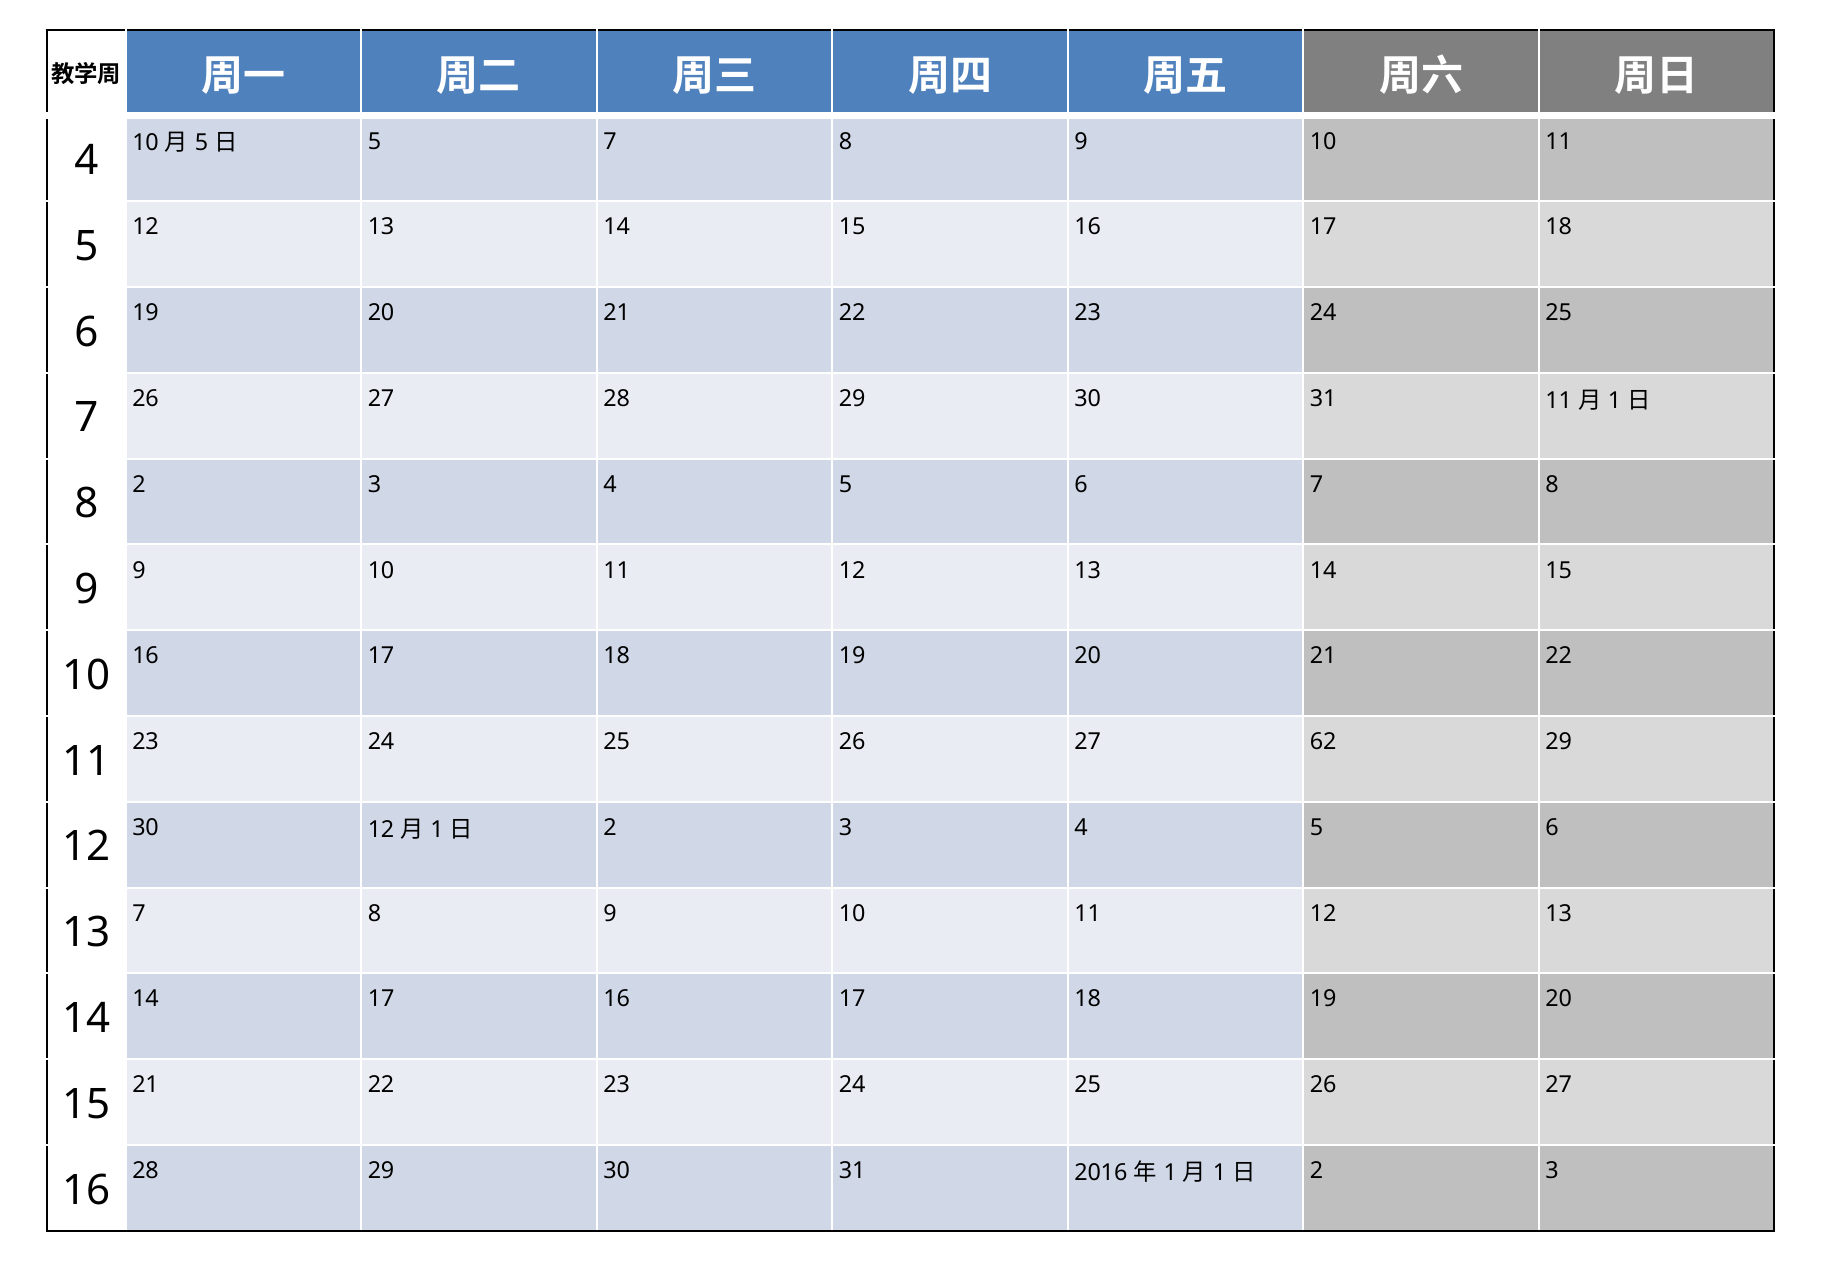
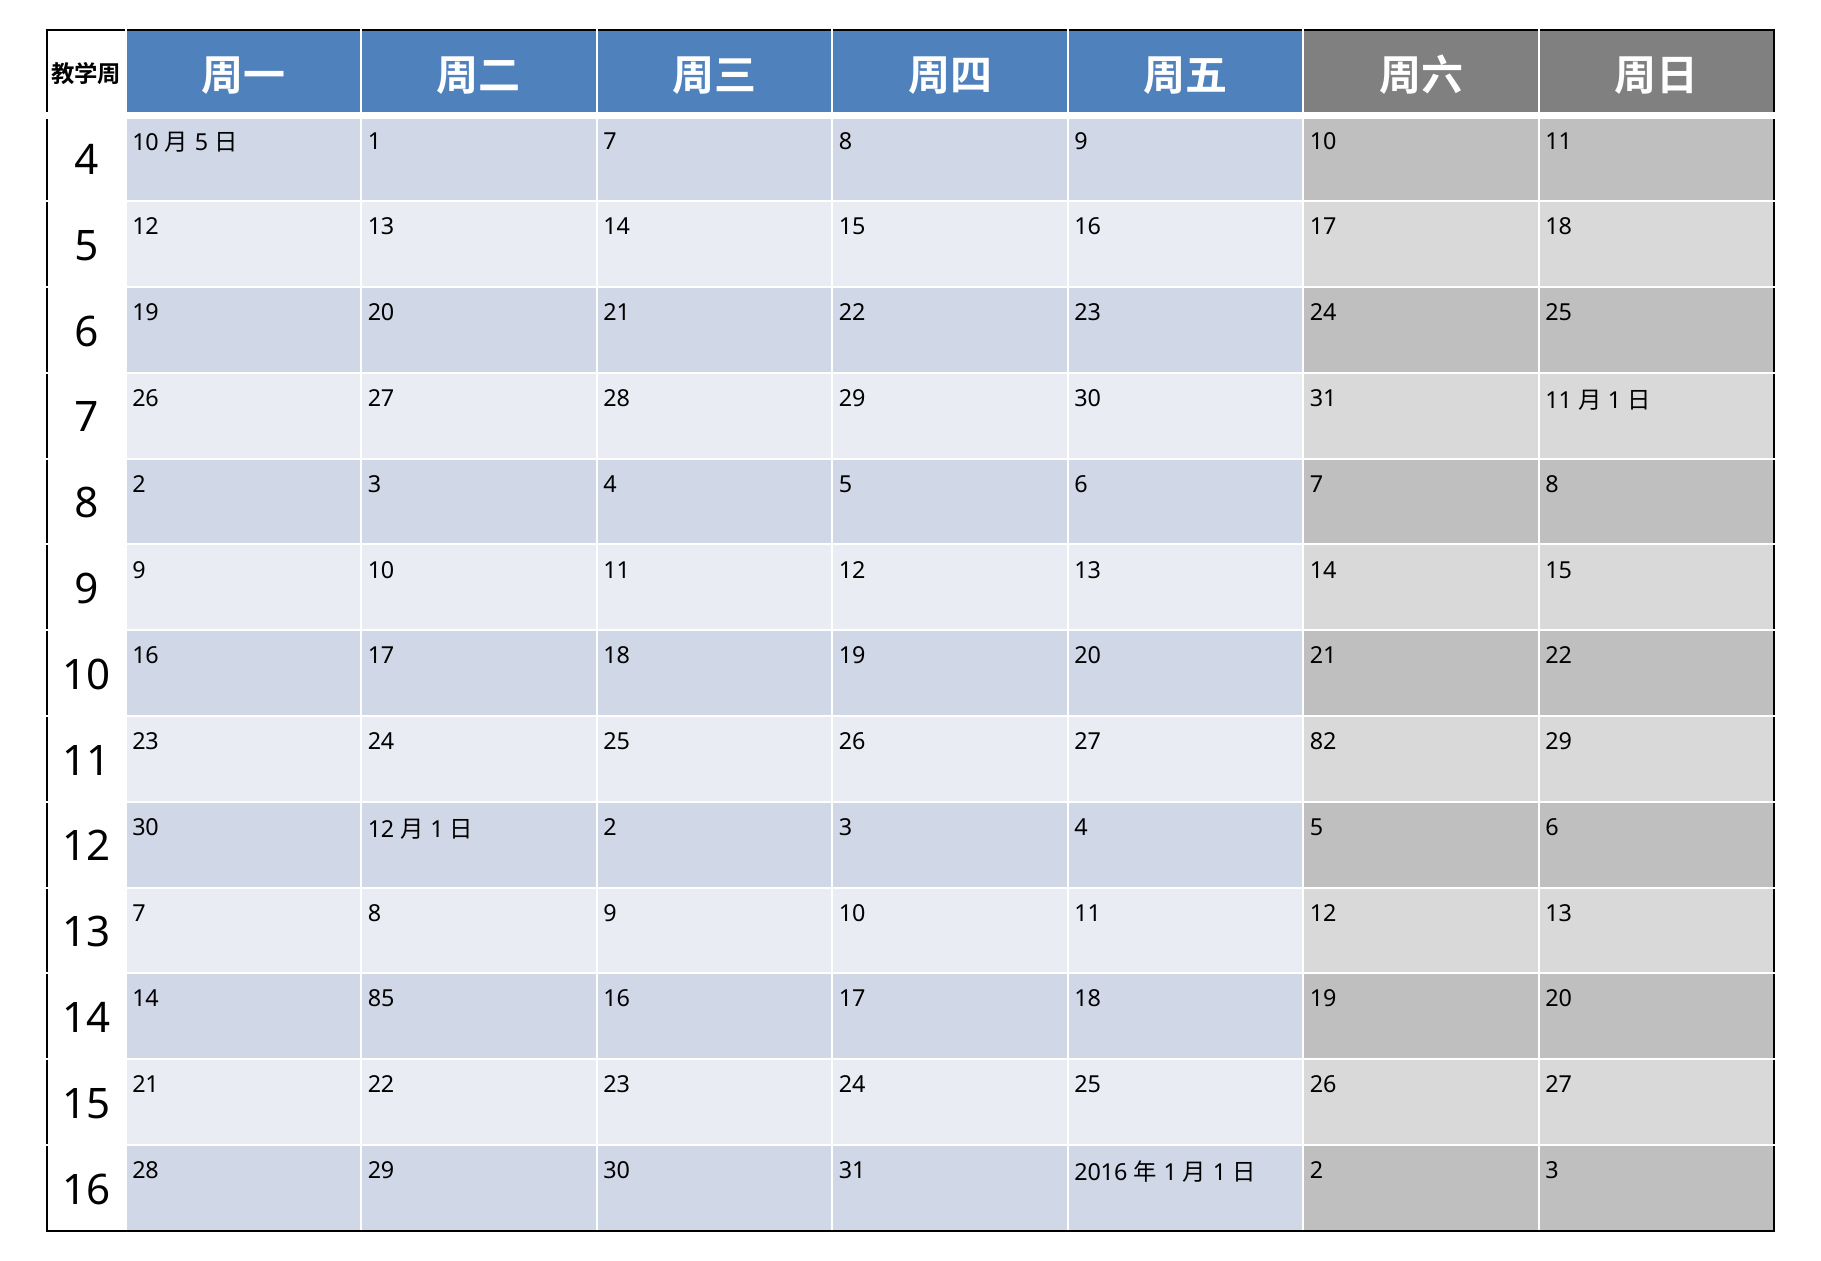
5: 5 -> 1 (374, 141)
62: 62 -> 82 (1323, 742)
14 17: 17 -> 85 (381, 999)
